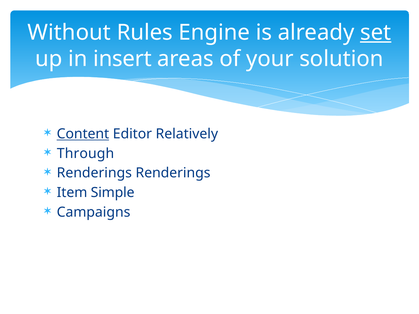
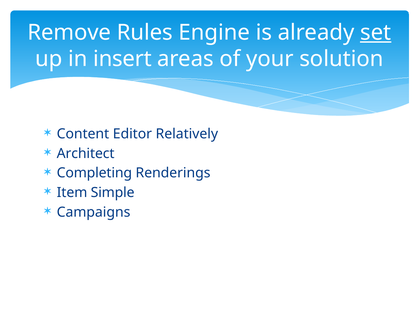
Without: Without -> Remove (69, 32)
Content underline: present -> none (83, 134)
Through: Through -> Architect (86, 154)
Renderings: Renderings -> Completing (94, 173)
